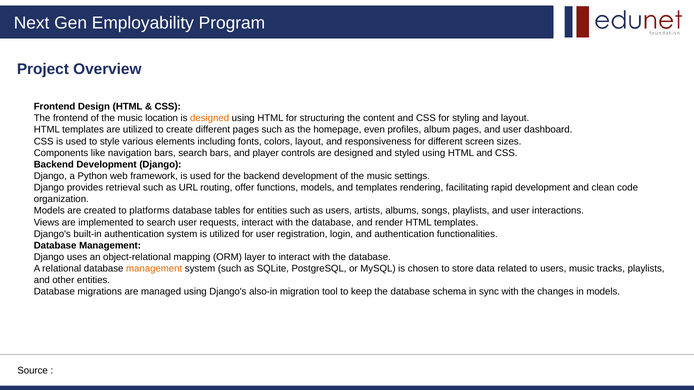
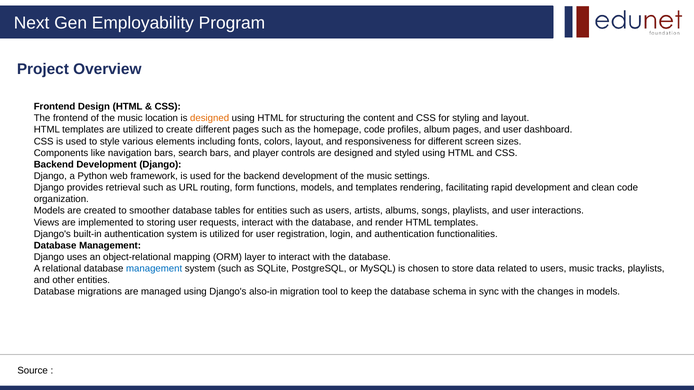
homepage even: even -> code (375, 130)
offer: offer -> form (245, 188)
platforms: platforms -> smoother (150, 211)
to search: search -> storing (161, 223)
management colour: orange -> blue (154, 269)
